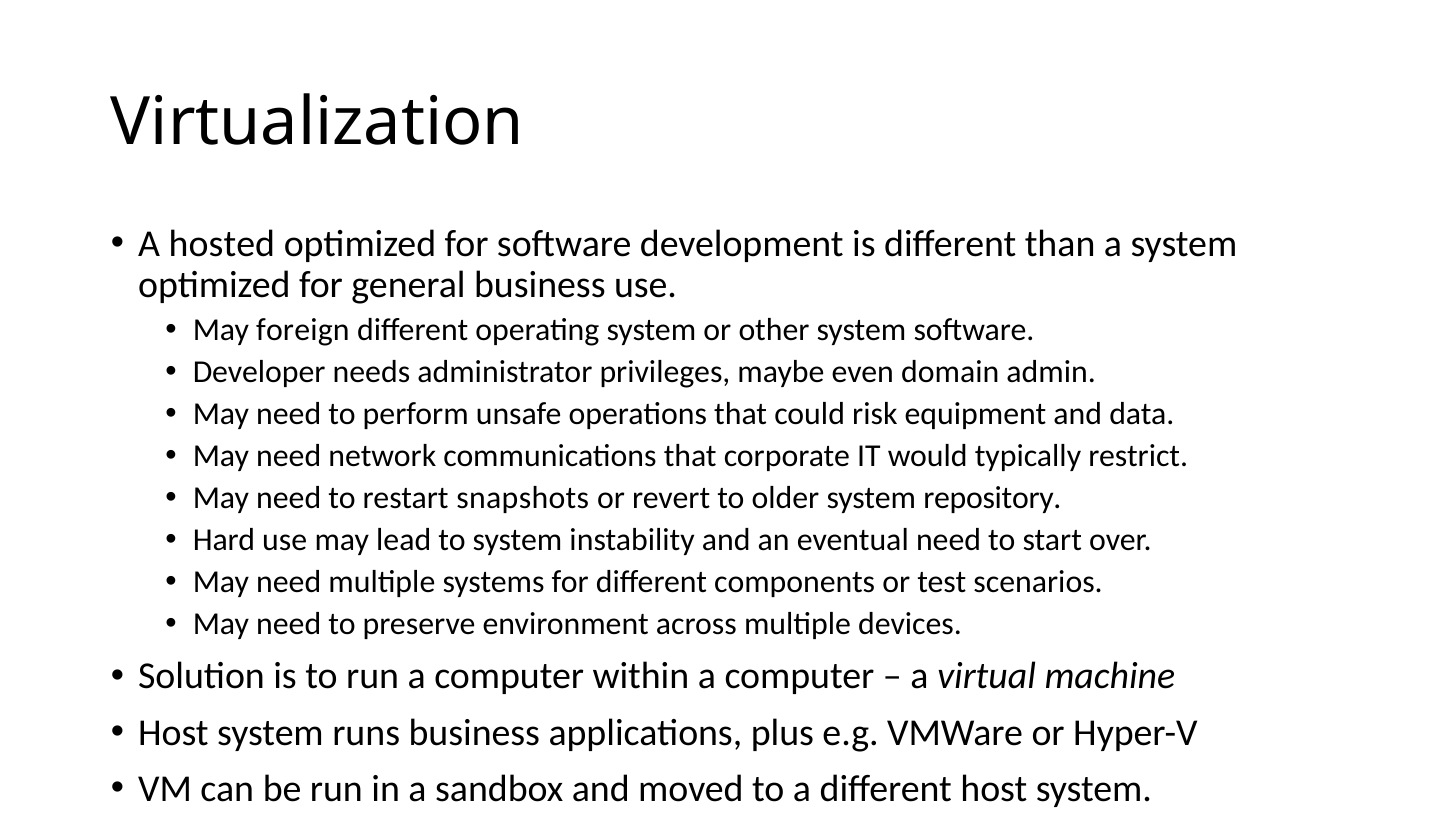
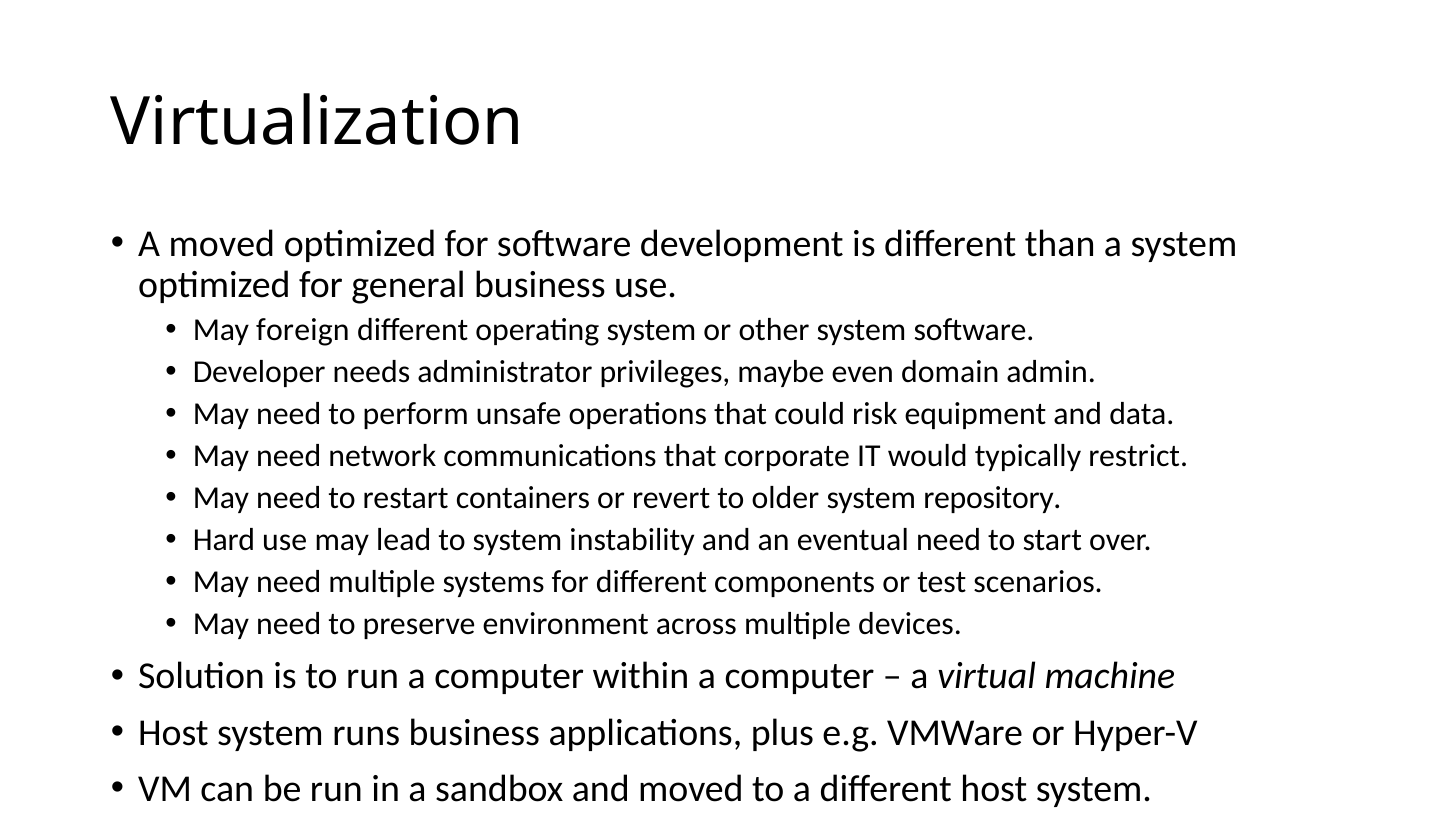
A hosted: hosted -> moved (222, 244)
snapshots: snapshots -> containers (523, 497)
